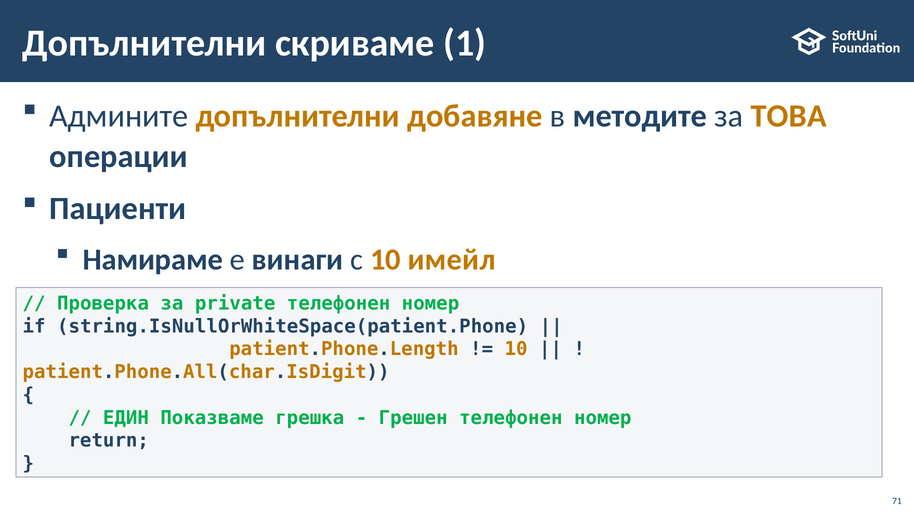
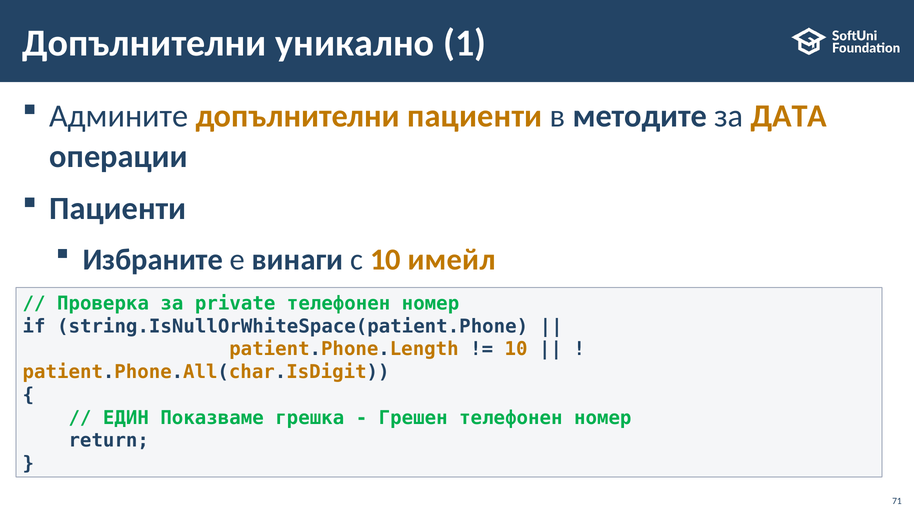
скриваме: скриваме -> уникално (355, 43)
допълнителни добавяне: добавяне -> пациенти (475, 116)
ТОВА: ТОВА -> ДАТА (789, 116)
Намираме: Намираме -> Избраните (153, 260)
